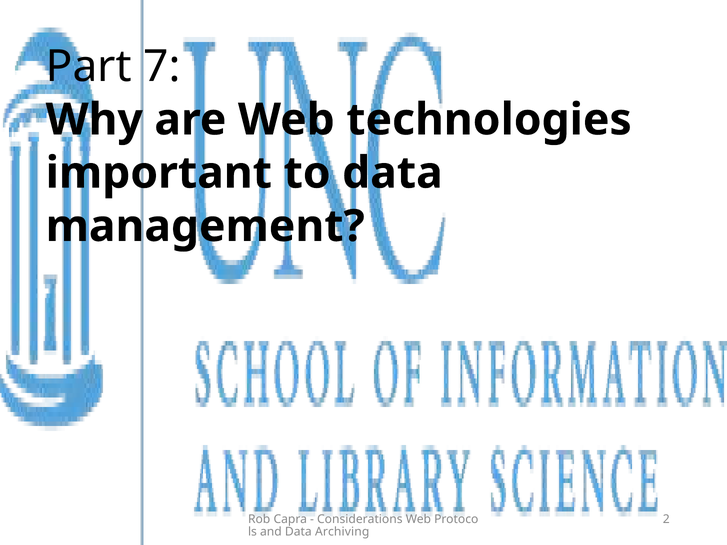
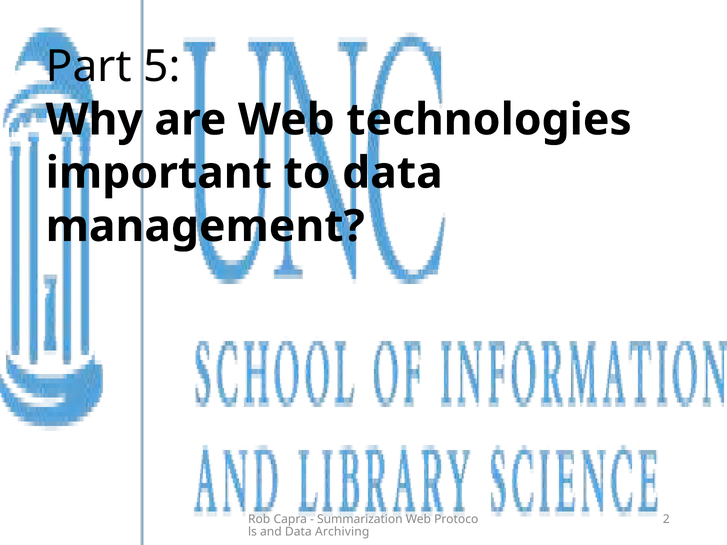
7: 7 -> 5 (162, 67)
Considerations: Considerations -> Summarization (360, 520)
